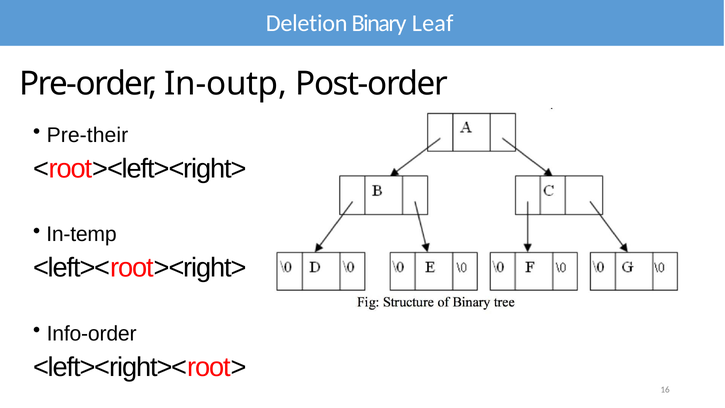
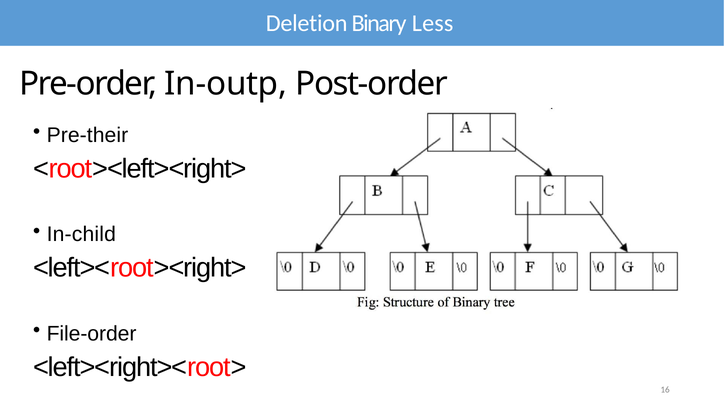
Leaf: Leaf -> Less (433, 23)
In-temp: In-temp -> In-child (81, 234)
Info-order: Info-order -> File-order (92, 334)
